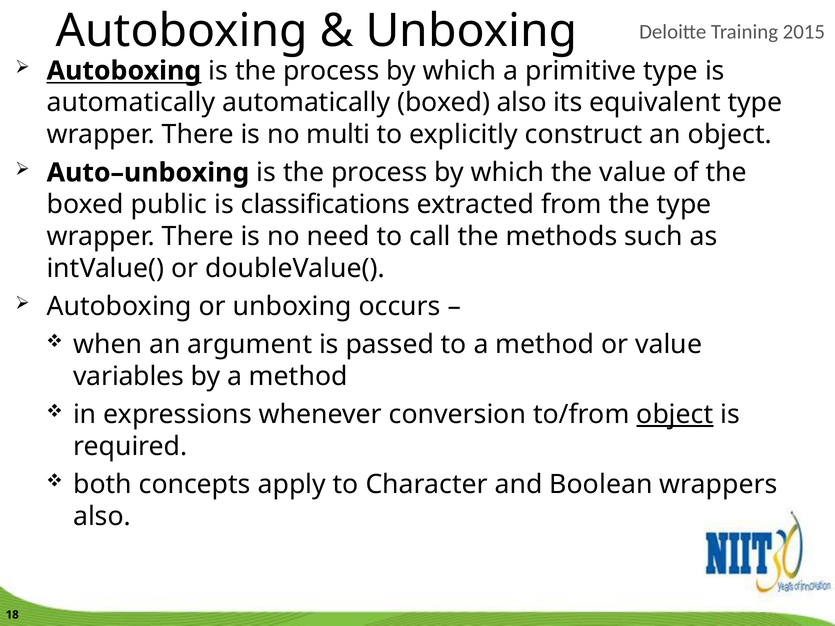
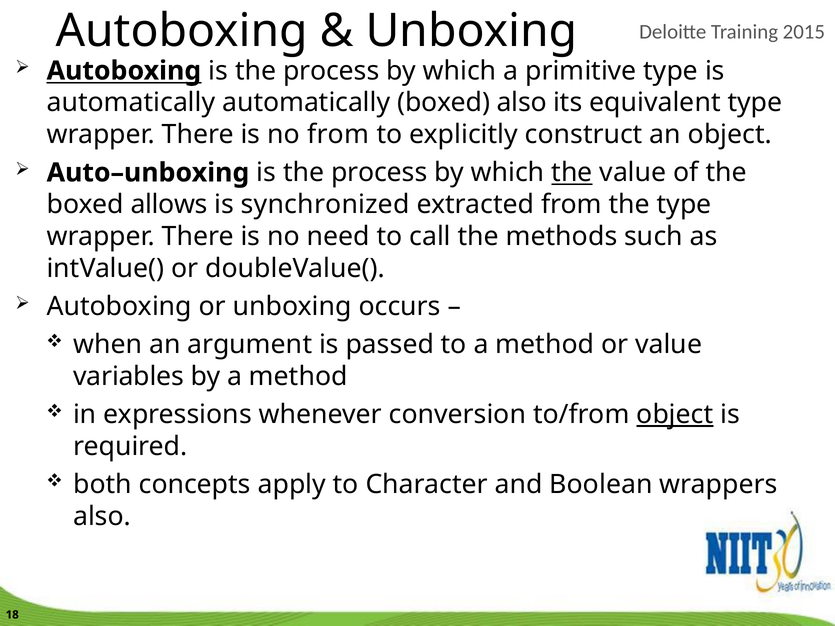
no multi: multi -> from (338, 135)
the underline: none -> present (572, 173)
public: public -> allows (169, 205)
classifications: classifications -> synchronized (325, 205)
